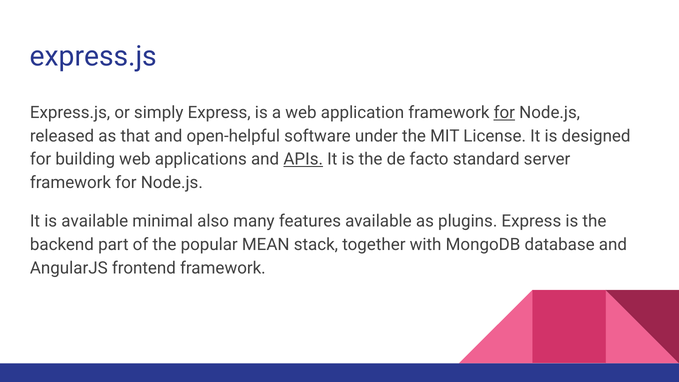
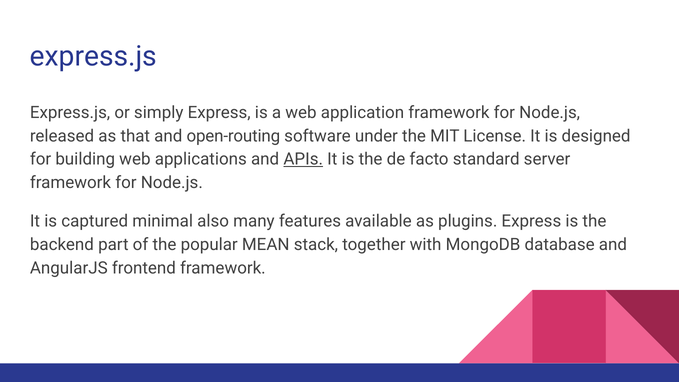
for underline: present -> none (504, 113)
open-helpful: open-helpful -> open-routing (233, 136)
is available: available -> captured (95, 221)
